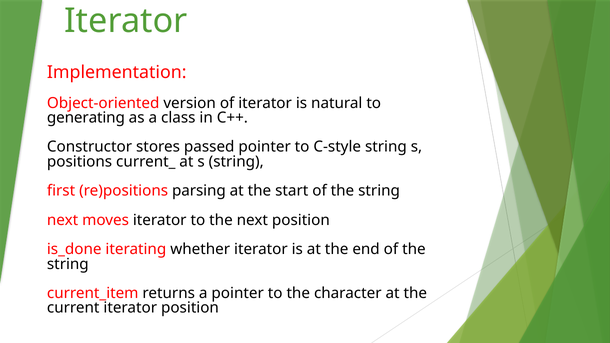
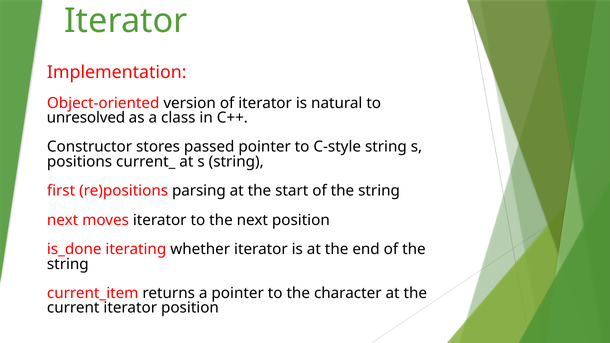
generating: generating -> unresolved (86, 118)
